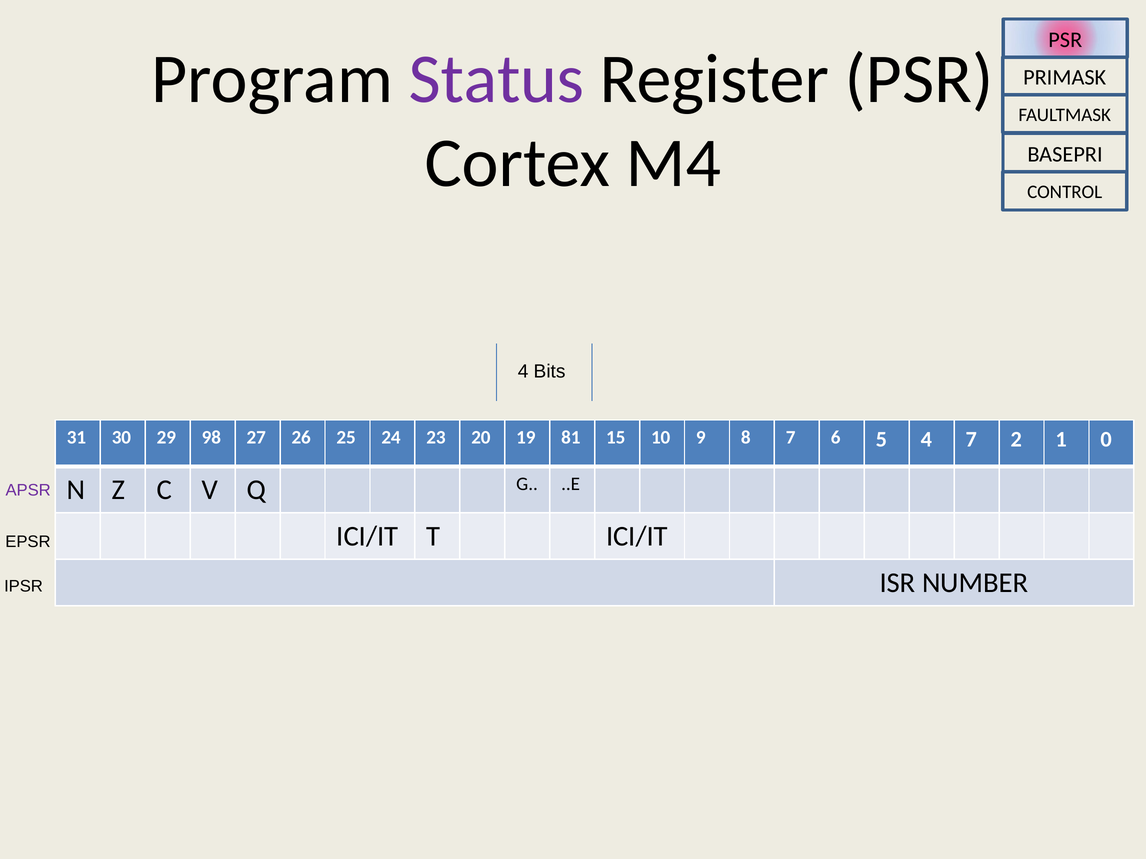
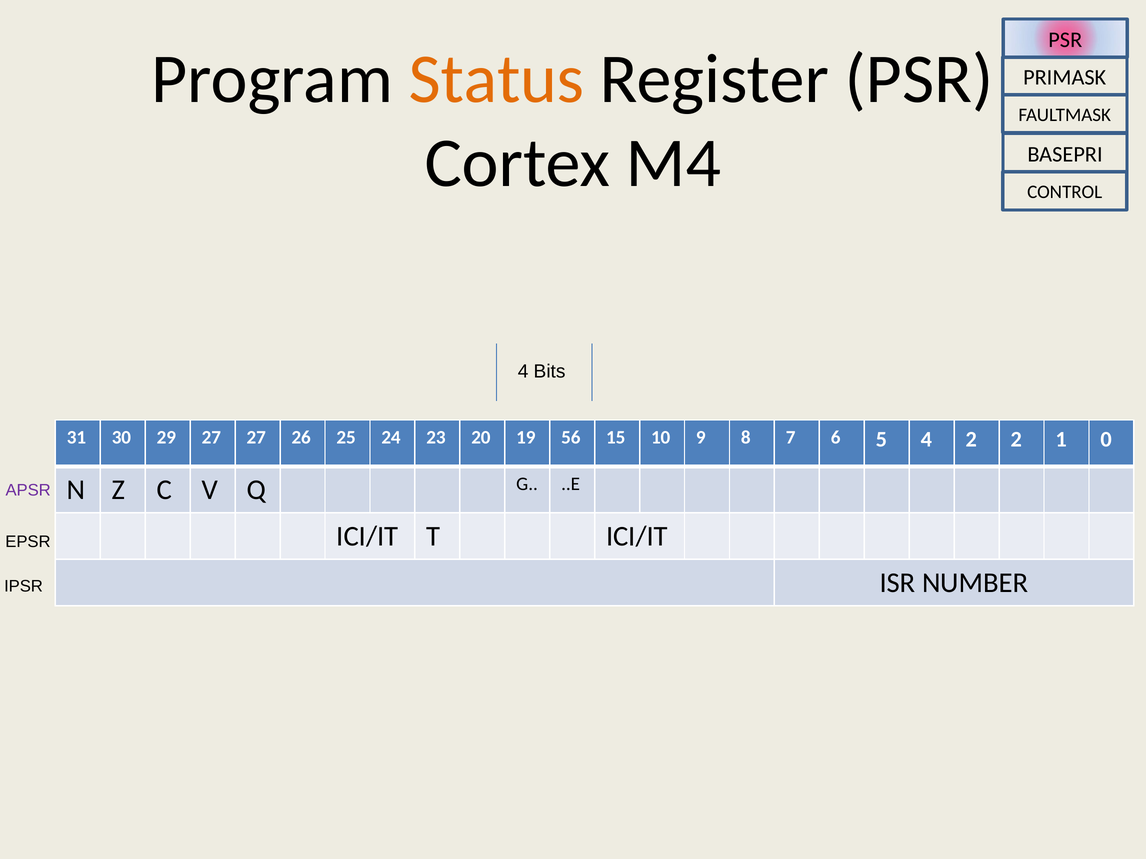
Status colour: purple -> orange (496, 79)
29 98: 98 -> 27 (211, 438)
81: 81 -> 56 (571, 438)
4 7: 7 -> 2 (971, 440)
